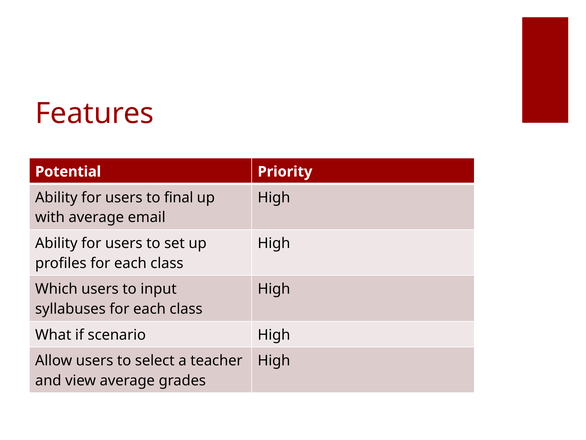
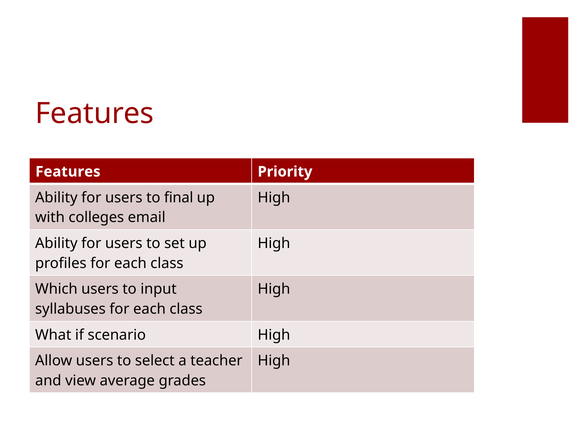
Potential: Potential -> Features (68, 171)
with average: average -> colleges (96, 217)
